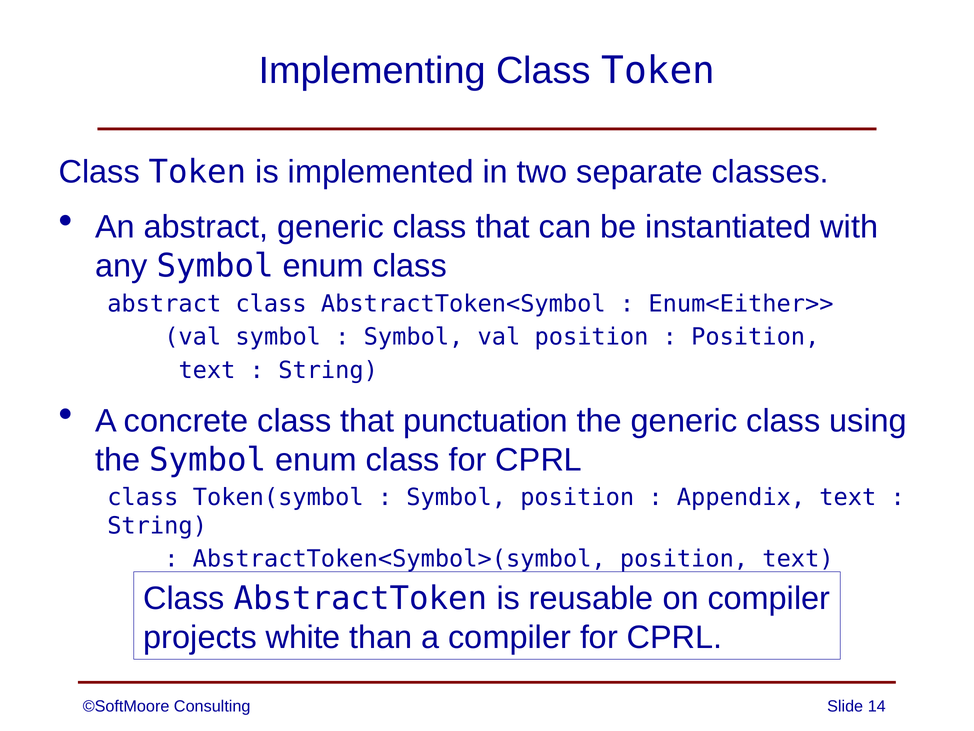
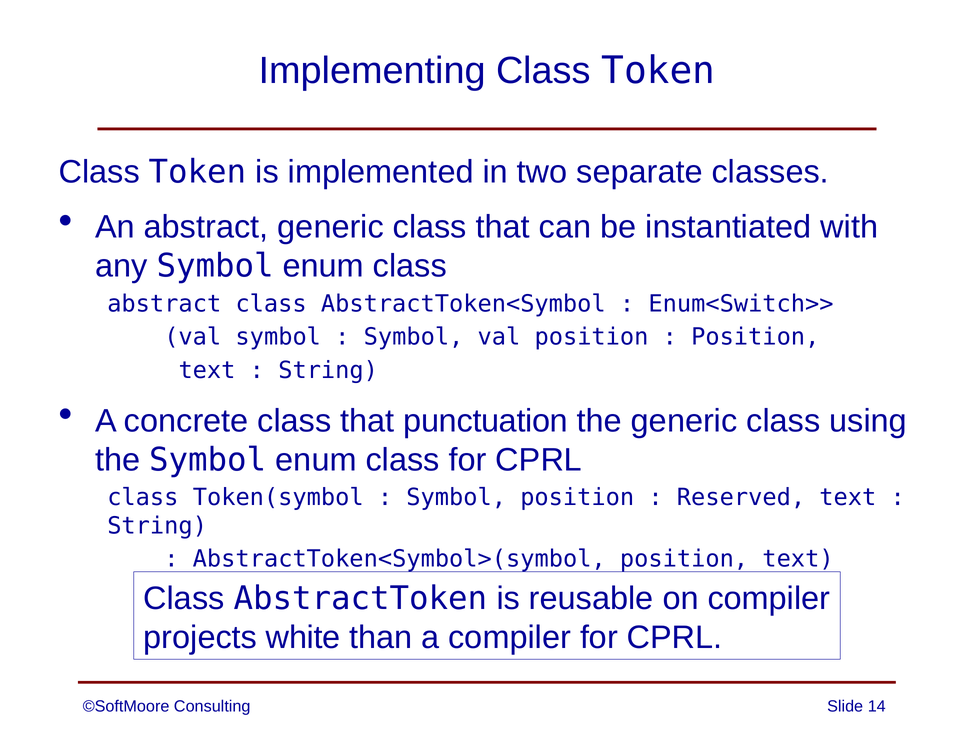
Enum<Either>>: Enum<Either>> -> Enum<Switch>> (741, 304)
Appendix: Appendix -> Reserved (741, 497)
